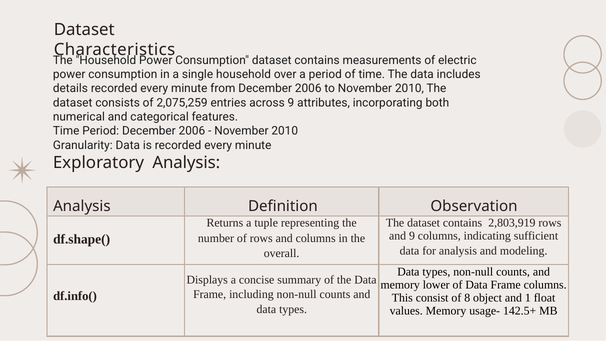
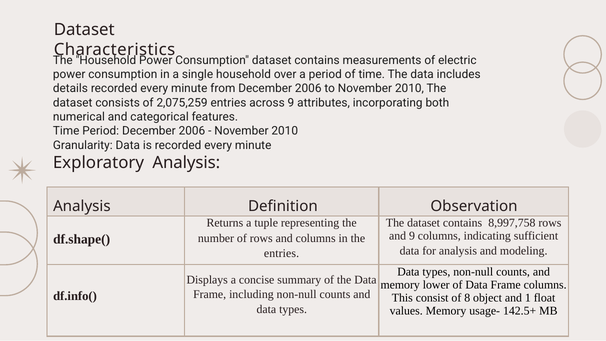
2,803,919: 2,803,919 -> 8,997,758 (512, 223)
overall: overall -> entries (282, 253)
